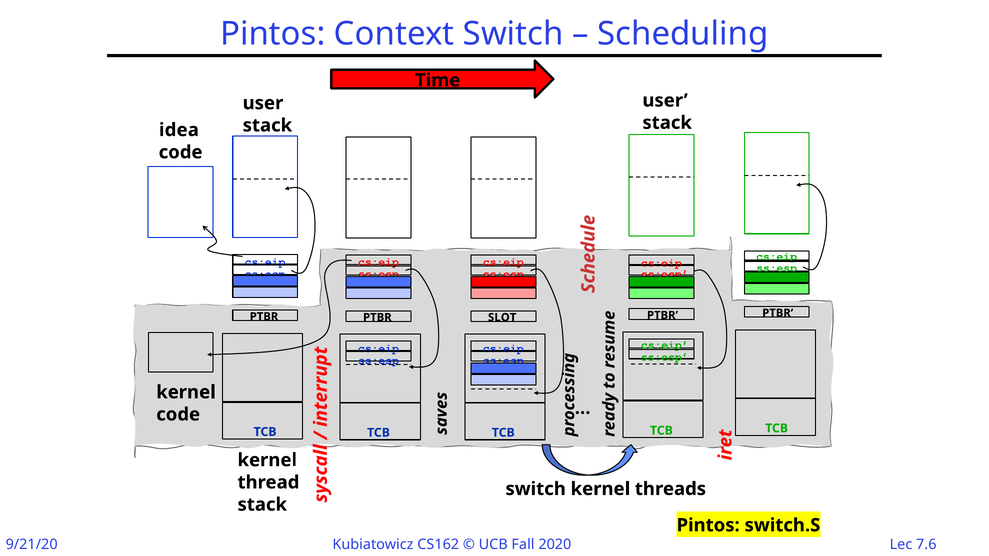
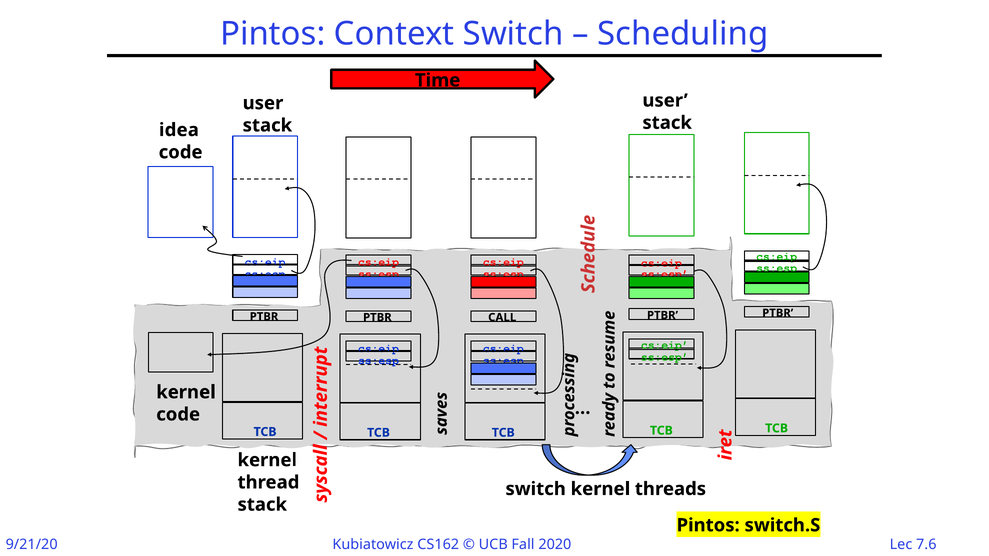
SLOT: SLOT -> CALL (502, 318)
